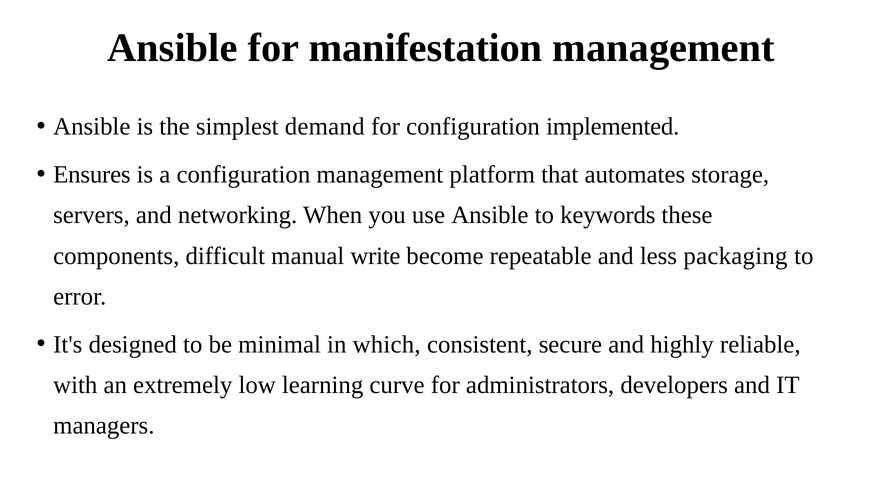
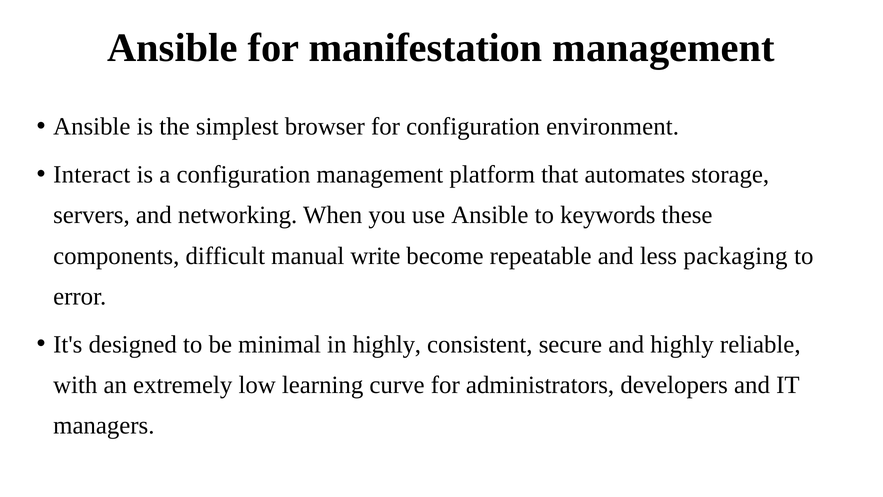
demand: demand -> browser (325, 127)
implemented: implemented -> environment (613, 127)
Ensures: Ensures -> Interact (92, 175)
in which: which -> highly (387, 344)
